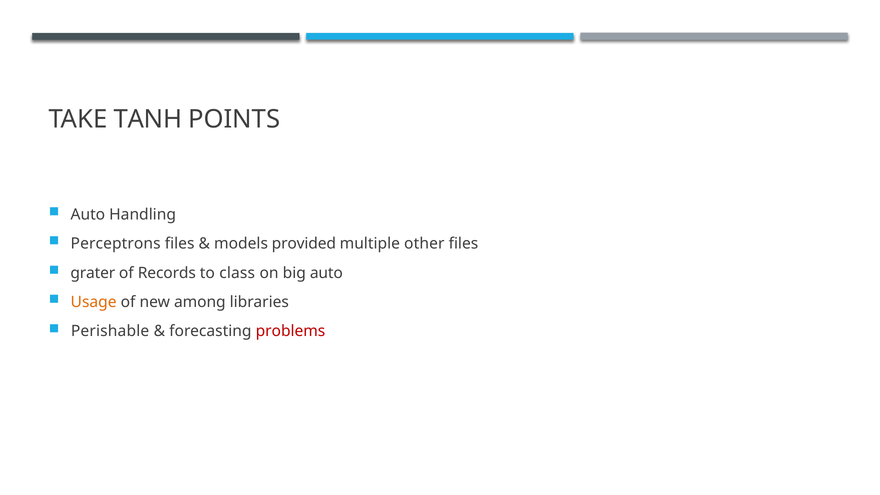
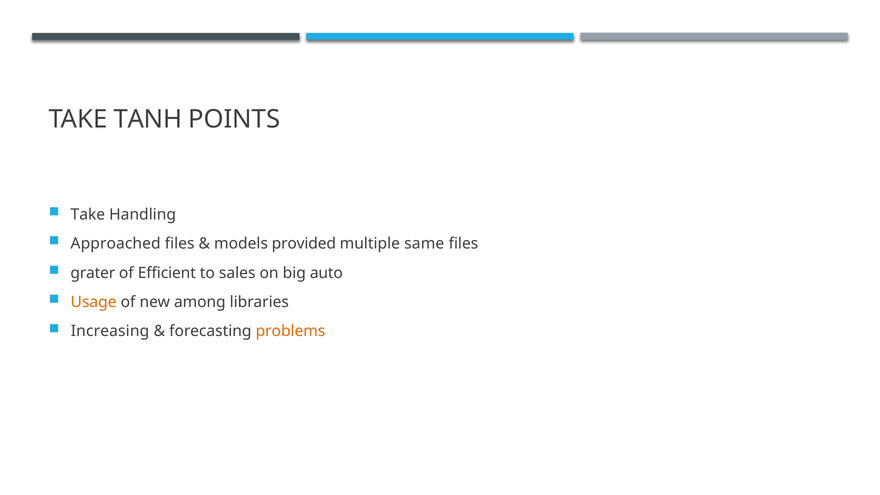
Auto: Auto -> Take (88, 214)
Perceptrons: Perceptrons -> Approached (116, 244)
other: other -> same (424, 244)
Records: Records -> Efficient (167, 273)
class: class -> sales (237, 273)
Perishable: Perishable -> Increasing (110, 331)
problems colour: red -> orange (290, 331)
